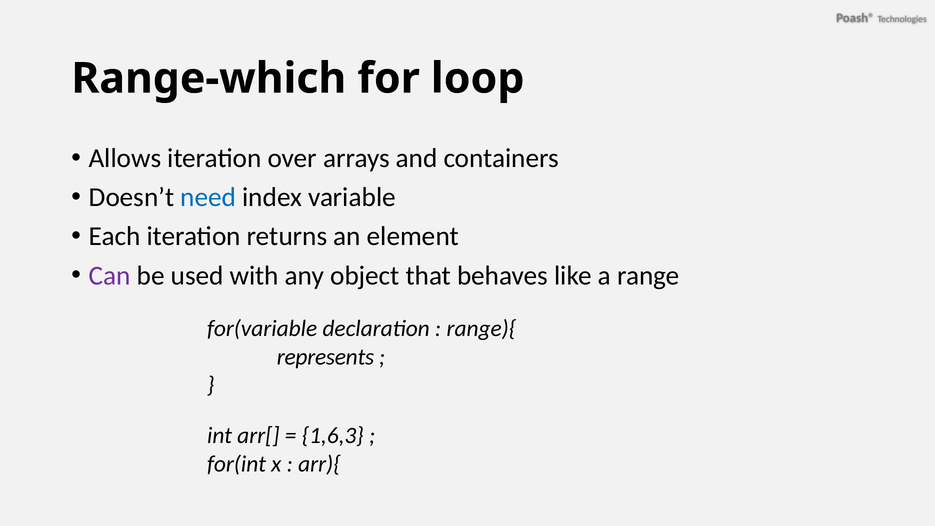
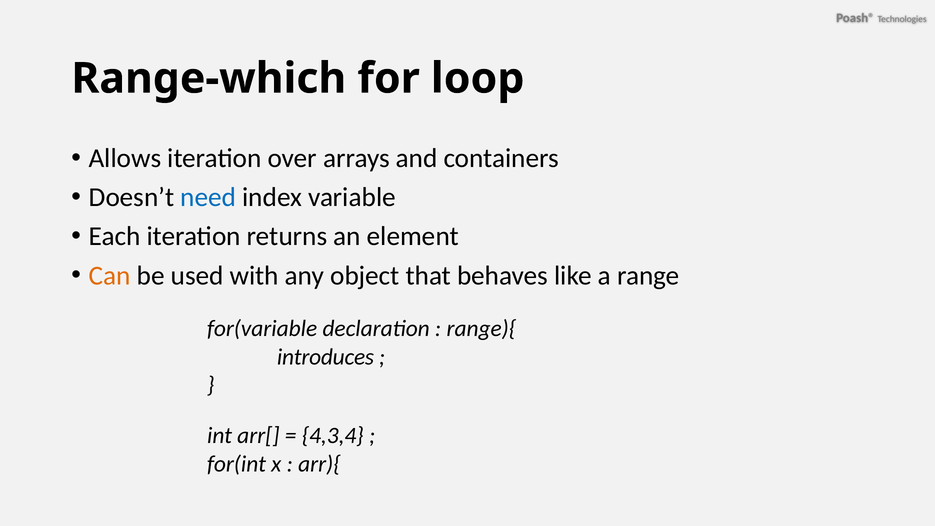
Can colour: purple -> orange (110, 275)
represents: represents -> introduces (325, 357)
1,6,3: 1,6,3 -> 4,3,4 (333, 436)
